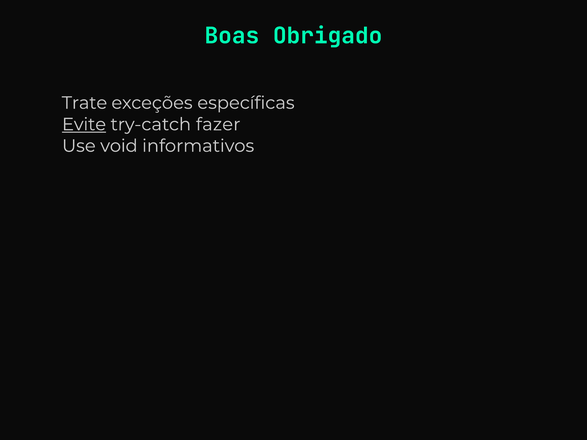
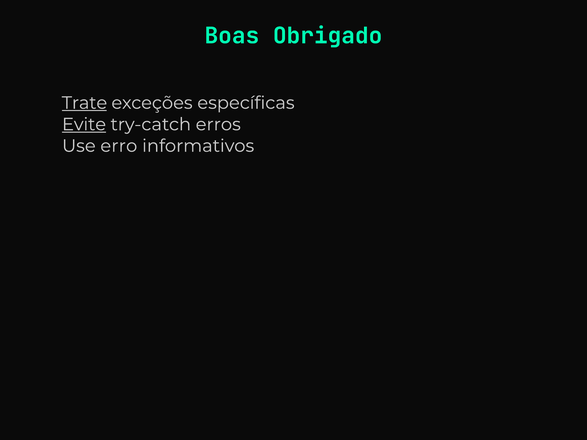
Trate underline: none -> present (84, 103)
fazer: fazer -> erros (218, 124)
void: void -> erro (119, 146)
